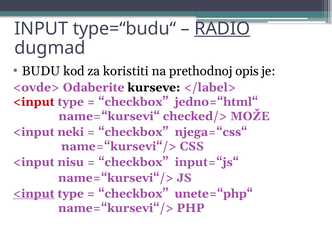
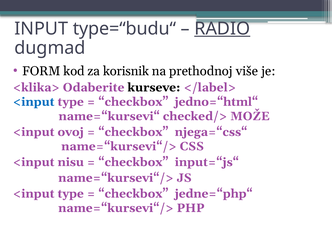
BUDU: BUDU -> FORM (41, 71)
koristiti: koristiti -> korisnik (126, 71)
opis: opis -> više (247, 71)
<ovde>: <ovde> -> <klika> (36, 87)
<input colour: red -> blue (34, 102)
neki: neki -> ovoj (71, 132)
<input underline: present -> none (34, 194)
unete=“php“: unete=“php“ -> jedne=“php“ (214, 194)
